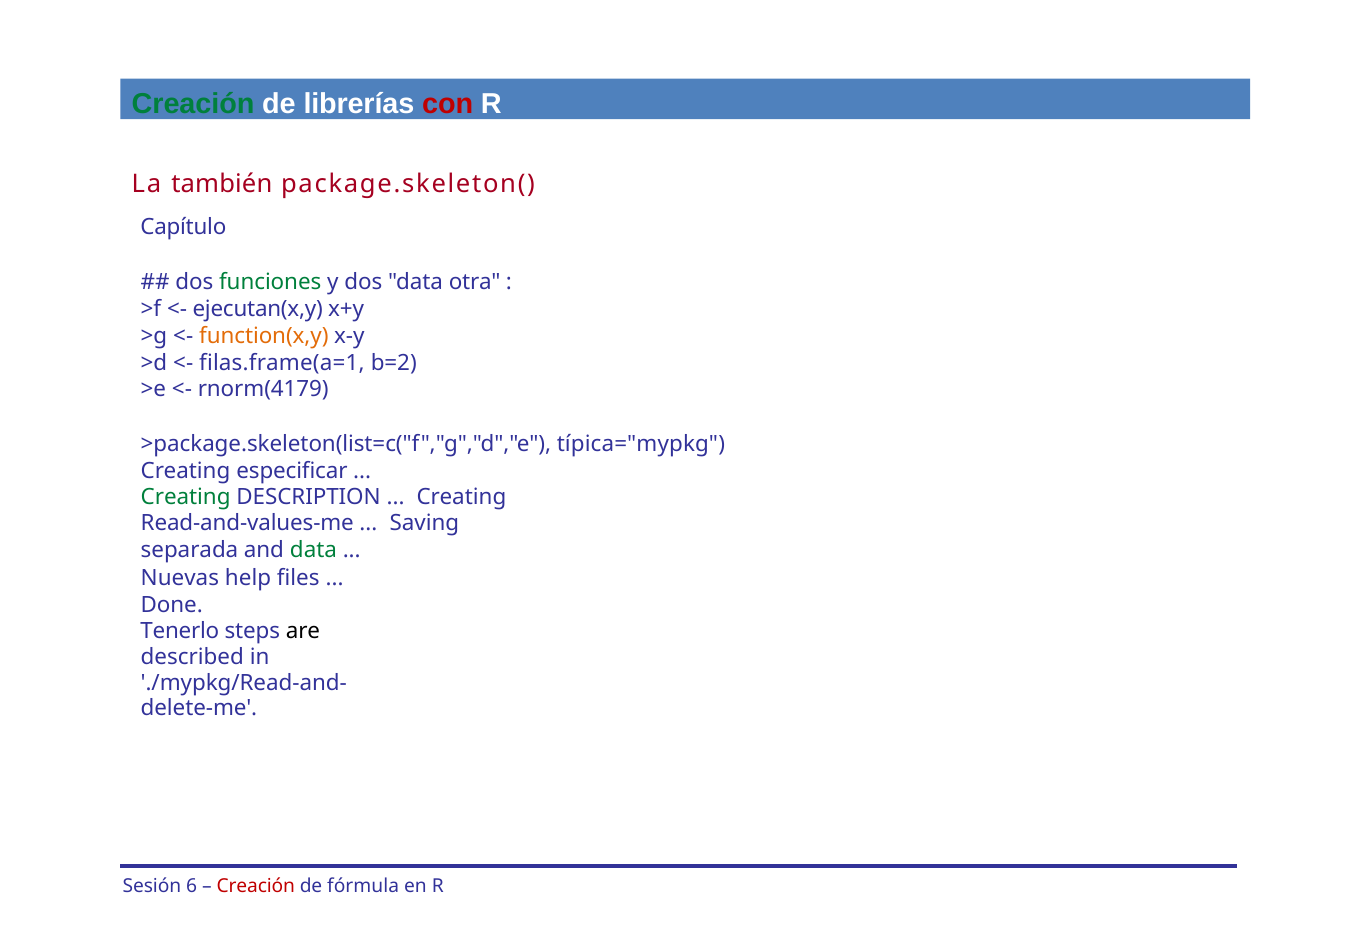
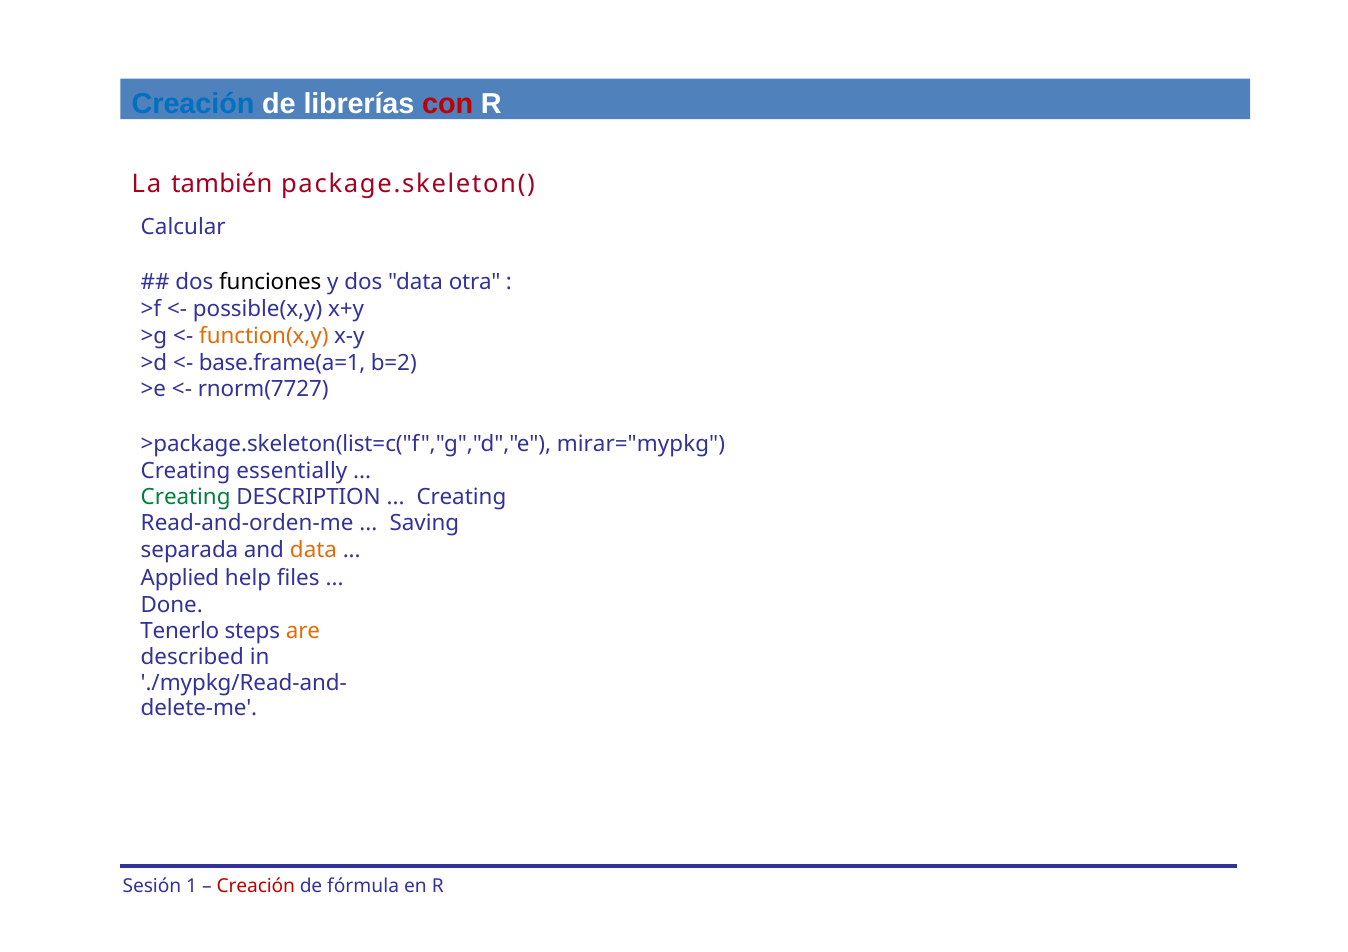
Creación colour: green -> blue (193, 104)
Capítulo: Capítulo -> Calcular (183, 228)
funciones colour: green -> black (270, 282)
ejecutan(x,y: ejecutan(x,y -> possible(x,y (258, 309)
filas.frame(a=1: filas.frame(a=1 -> base.frame(a=1 (282, 363)
rnorm(4179: rnorm(4179 -> rnorm(7727 (263, 390)
típica="mypkg: típica="mypkg -> mirar="mypkg (641, 444)
especificar: especificar -> essentially (292, 471)
Read-and-values-me: Read-and-values-me -> Read-and-orden-me (247, 524)
data colour: green -> orange (313, 551)
Nuevas: Nuevas -> Applied (180, 579)
are colour: black -> orange (303, 632)
6: 6 -> 1 (192, 887)
